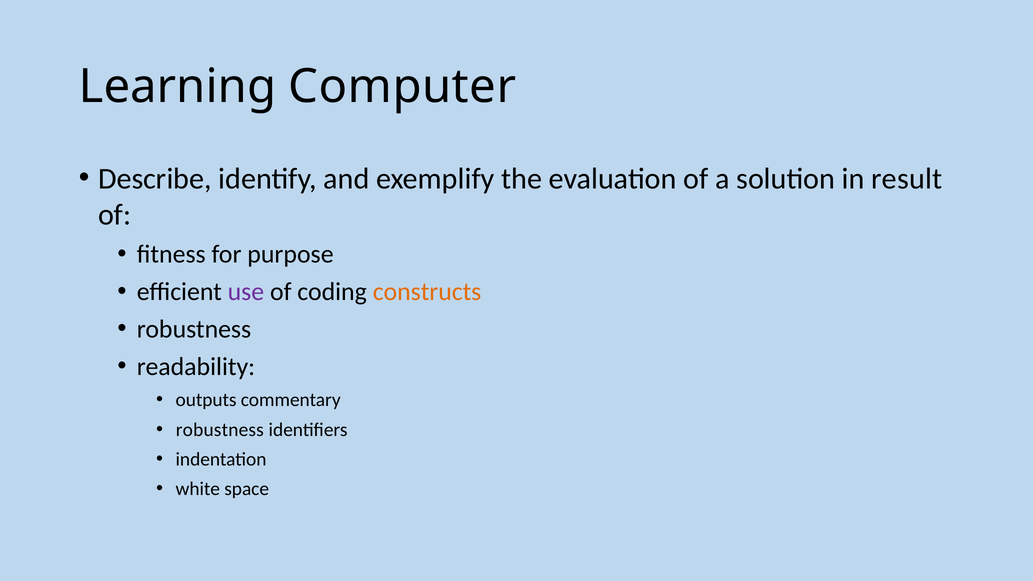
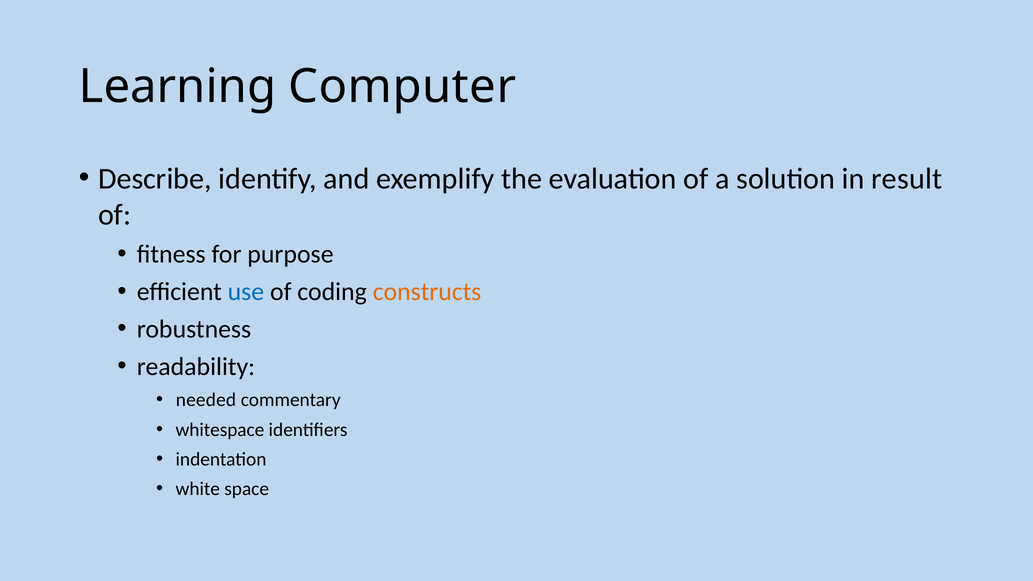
use colour: purple -> blue (246, 292)
outputs: outputs -> needed (206, 400)
robustness: robustness -> whitespace (220, 430)
